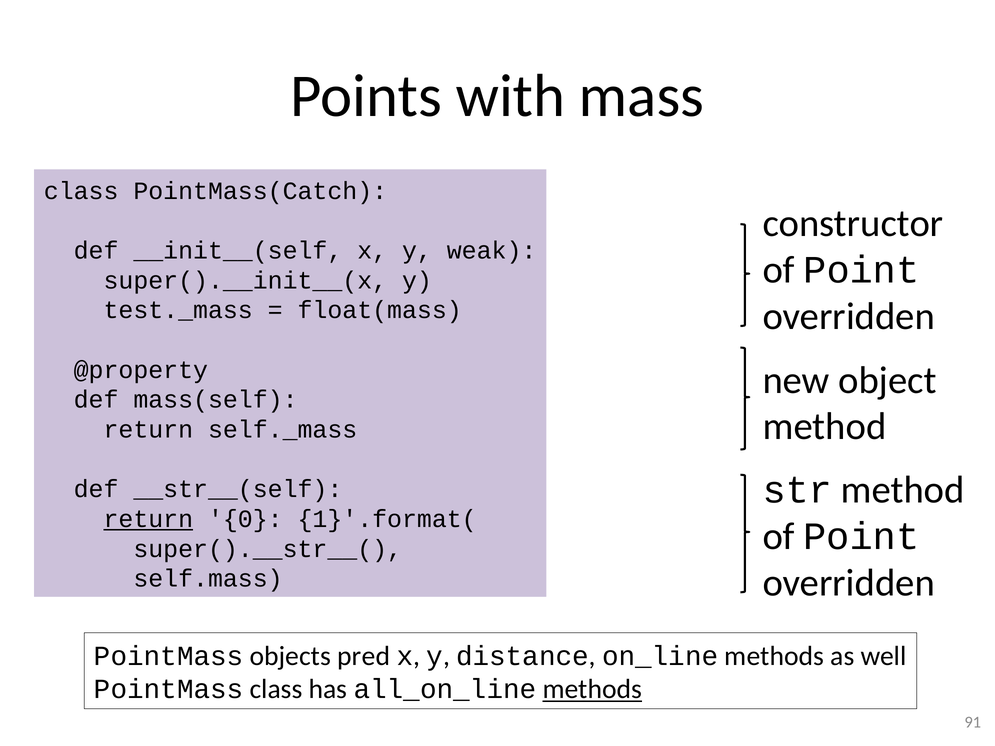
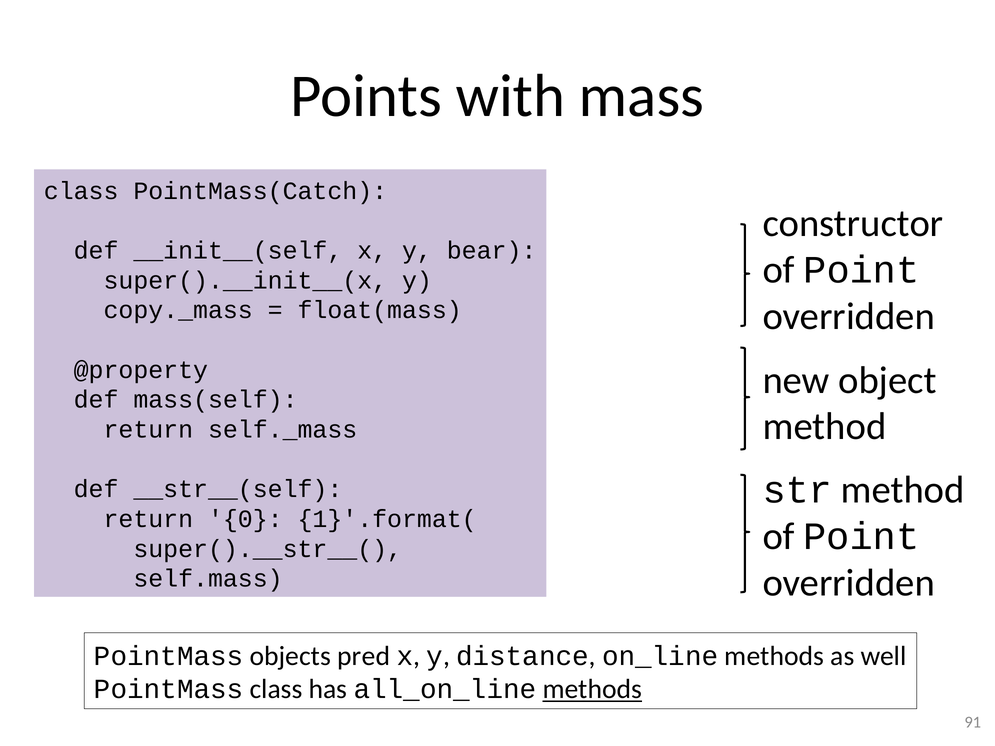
weak: weak -> bear (492, 251)
test._mass: test._mass -> copy._mass (178, 310)
return underline: present -> none (148, 519)
